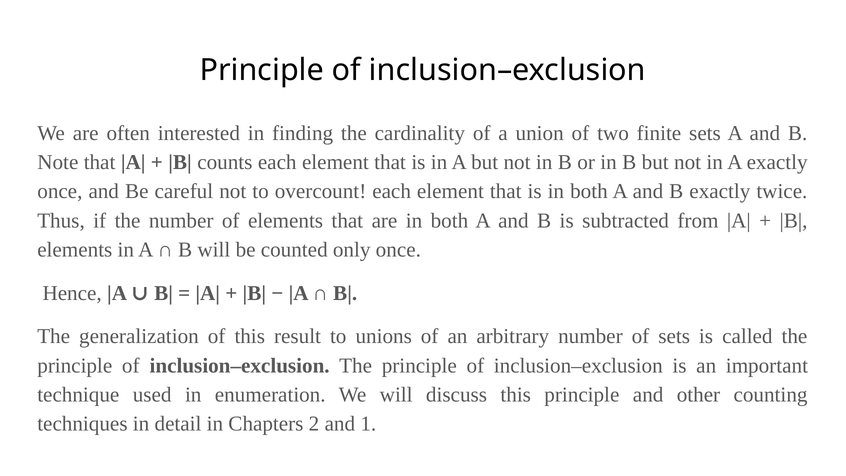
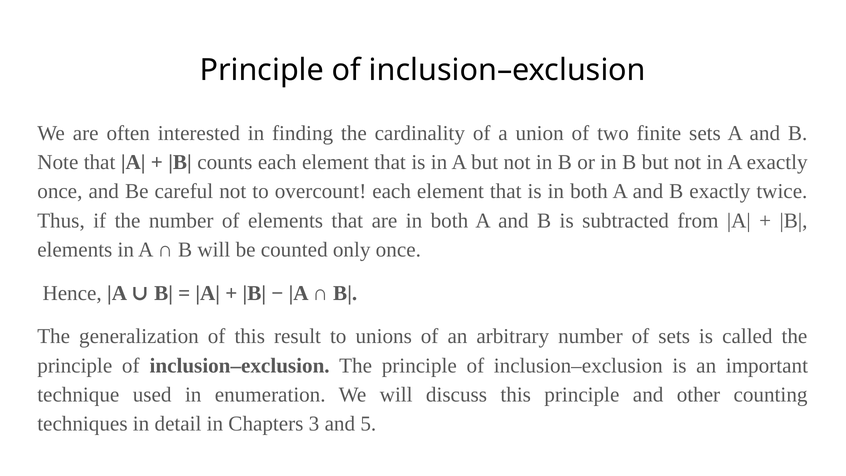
2: 2 -> 3 (314, 424)
1: 1 -> 5 (368, 424)
